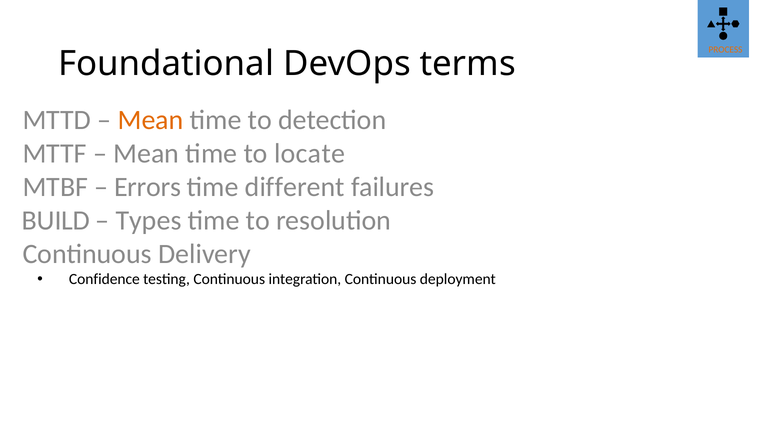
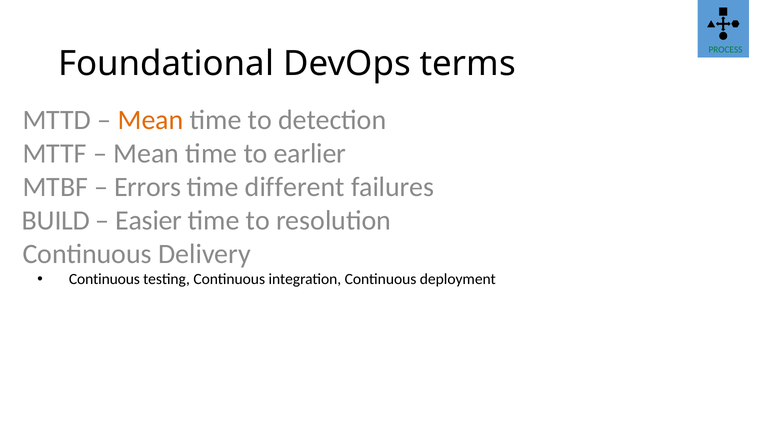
PROCESS colour: orange -> green (726, 50)
locate: locate -> earlier (310, 153)
Types: Types -> Easier (149, 221)
Confidence: Confidence -> Continuous (104, 279)
